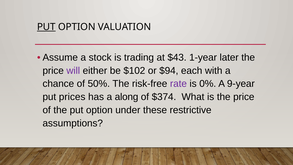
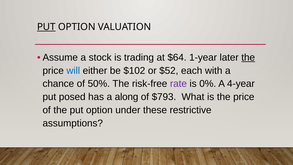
$43: $43 -> $64 (177, 57)
the underline: none -> present (248, 57)
will colour: purple -> blue (73, 71)
$94: $94 -> $52 (169, 71)
9-year: 9-year -> 4-year (241, 84)
prices: prices -> posed (72, 97)
$374: $374 -> $793 (164, 97)
